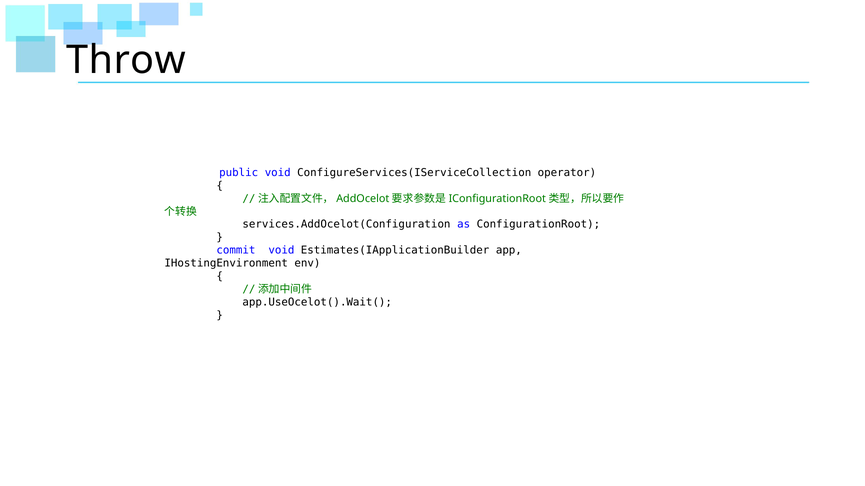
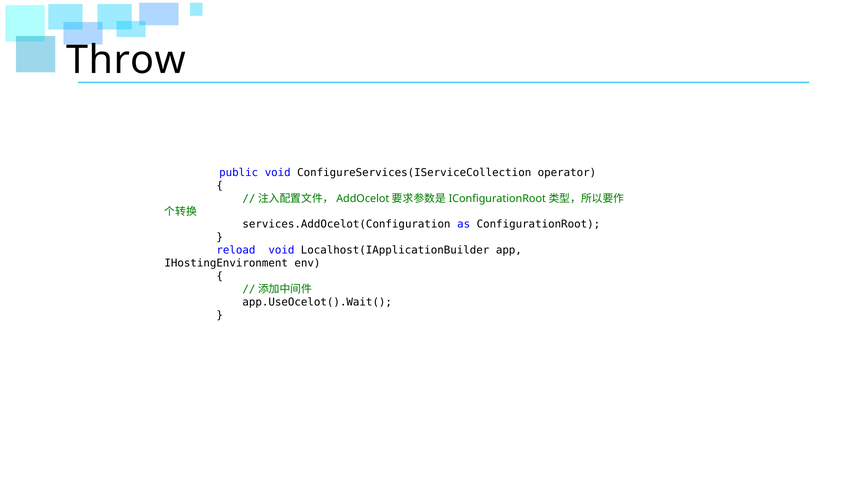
commit: commit -> reload (236, 251)
Estimates(IApplicationBuilder: Estimates(IApplicationBuilder -> Localhost(IApplicationBuilder (395, 251)
